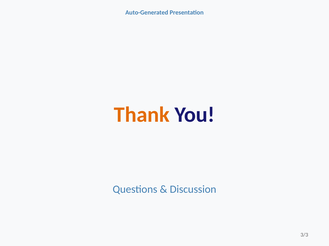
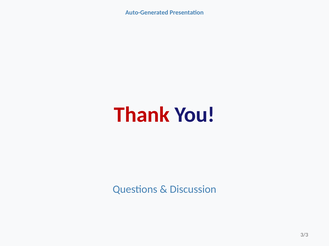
Thank colour: orange -> red (142, 115)
